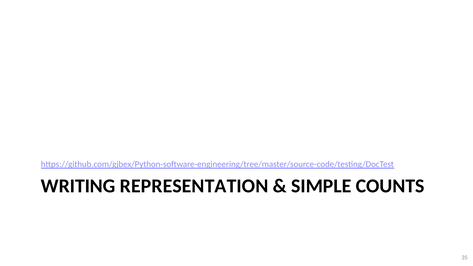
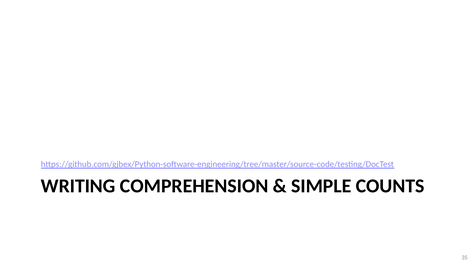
REPRESENTATION: REPRESENTATION -> COMPREHENSION (194, 186)
